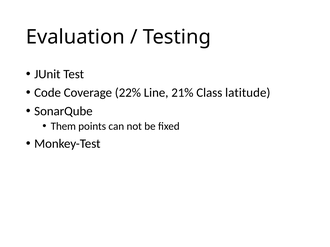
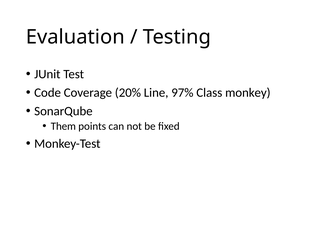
22%: 22% -> 20% (128, 93)
21%: 21% -> 97% (182, 93)
latitude: latitude -> monkey (248, 93)
